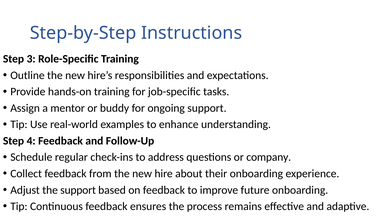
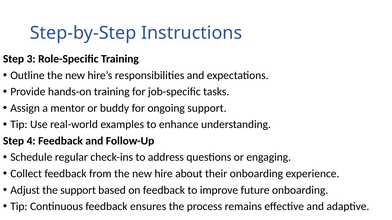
company: company -> engaging (269, 158)
